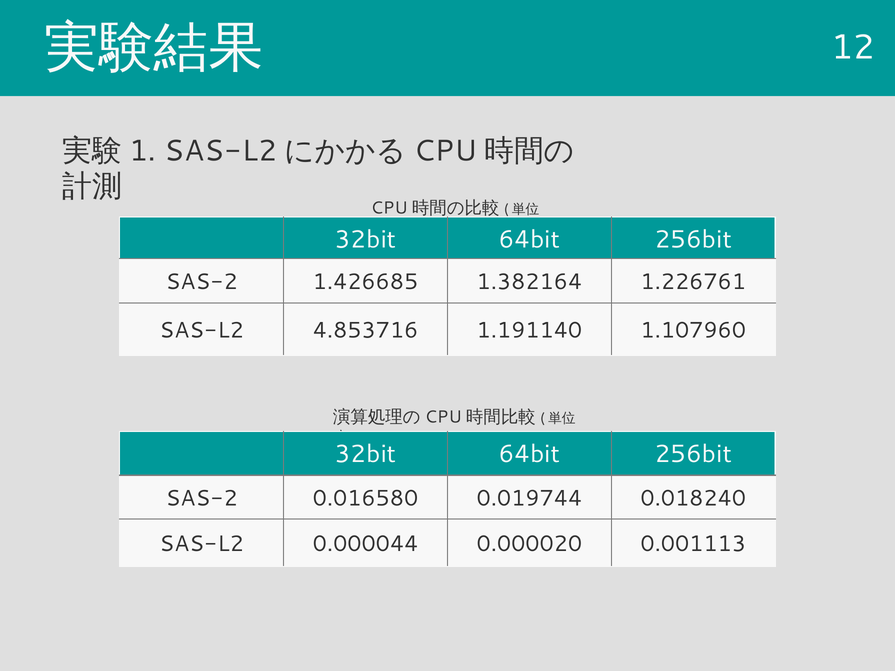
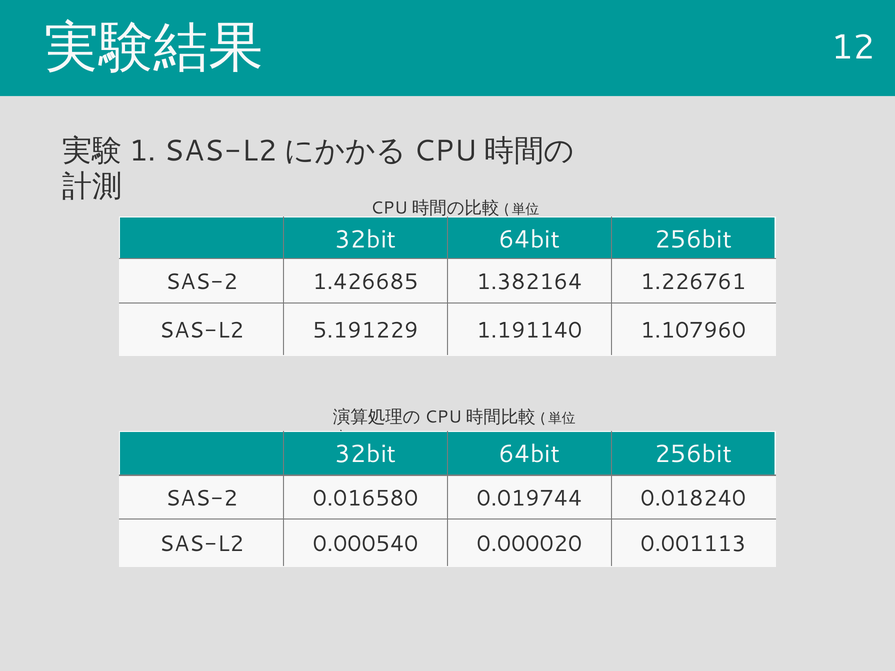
4.853716: 4.853716 -> 5.191229 (365, 330)
0.000044: 0.000044 -> 0.000540 (365, 544)
